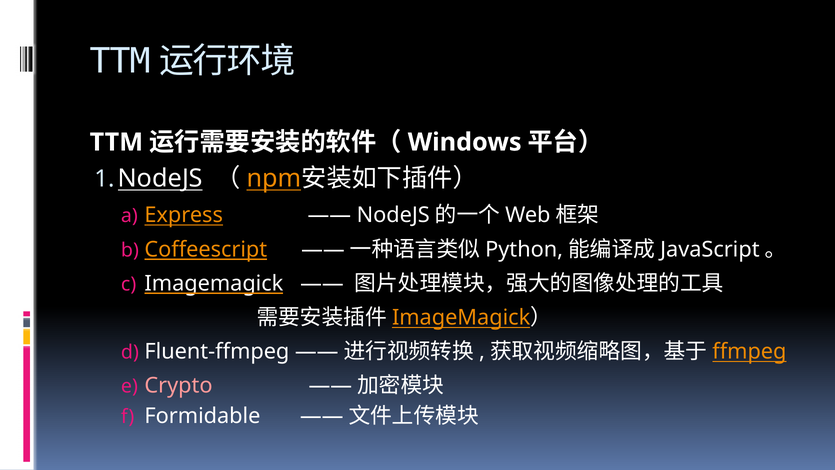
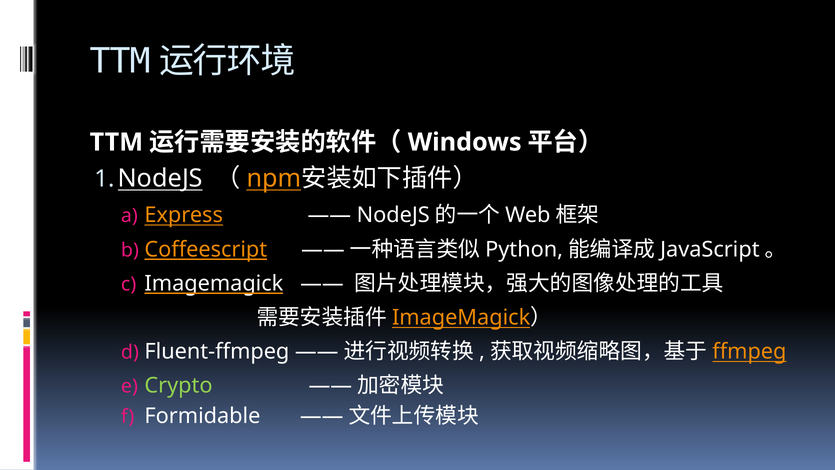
Crypto colour: pink -> light green (179, 385)
